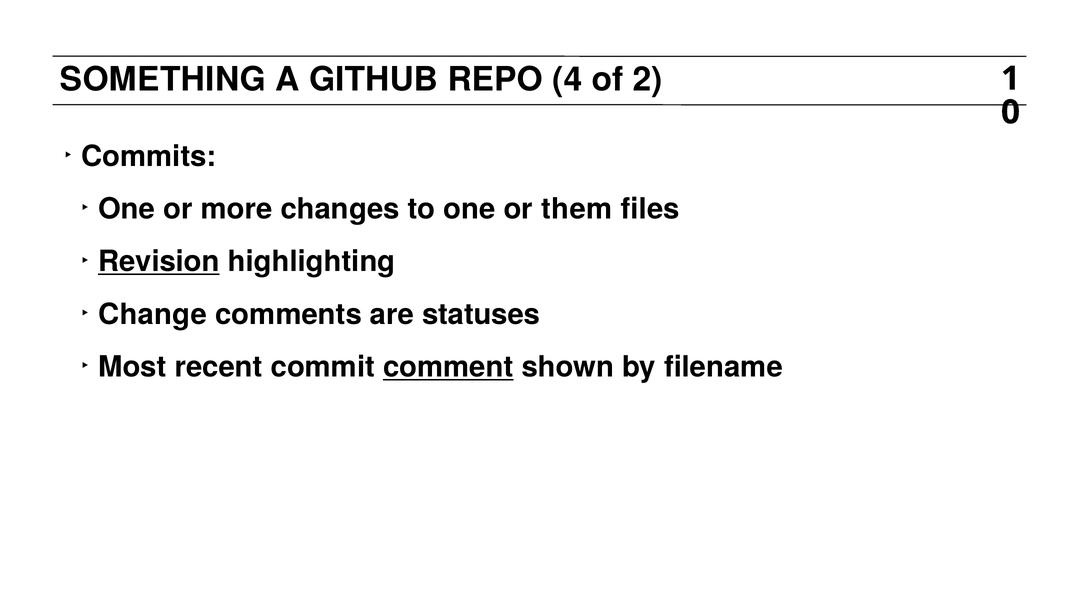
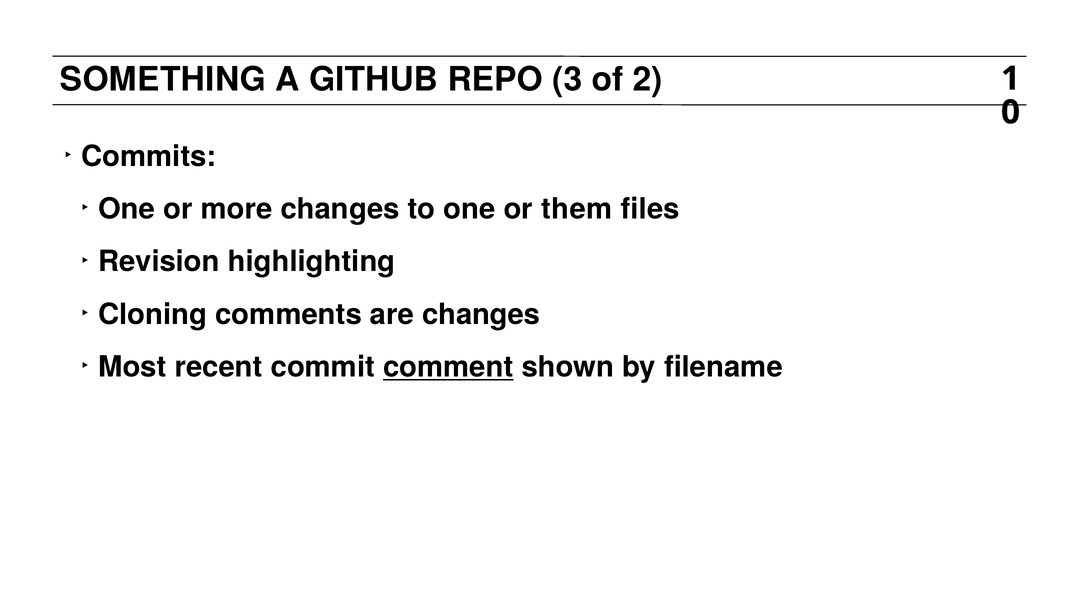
4: 4 -> 3 (567, 80)
Revision underline: present -> none (159, 262)
Change: Change -> Cloning (153, 314)
are statuses: statuses -> changes (481, 314)
